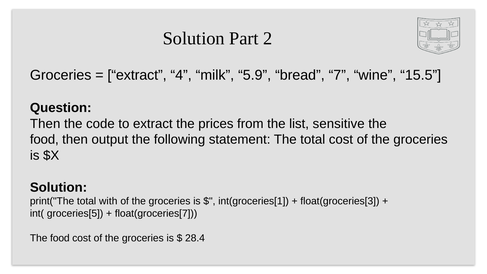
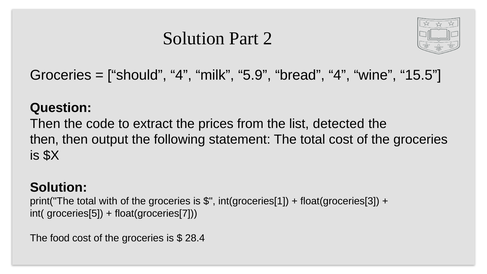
extract: extract -> should (137, 75)
bread 7: 7 -> 4 (339, 75)
sensitive: sensitive -> detected (339, 124)
food: food -> then (44, 140)
